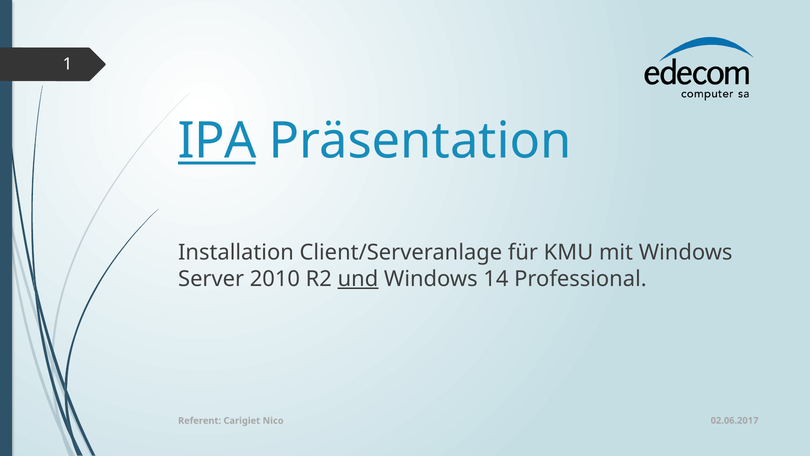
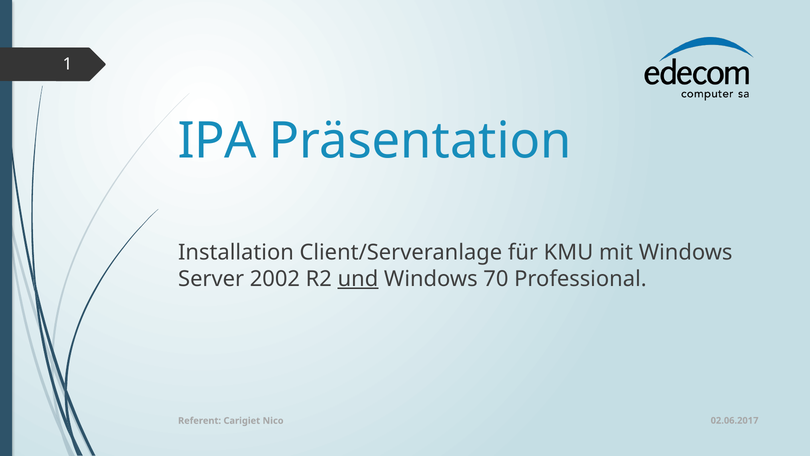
IPA underline: present -> none (217, 141)
2010: 2010 -> 2002 (275, 279)
14: 14 -> 70 (496, 279)
